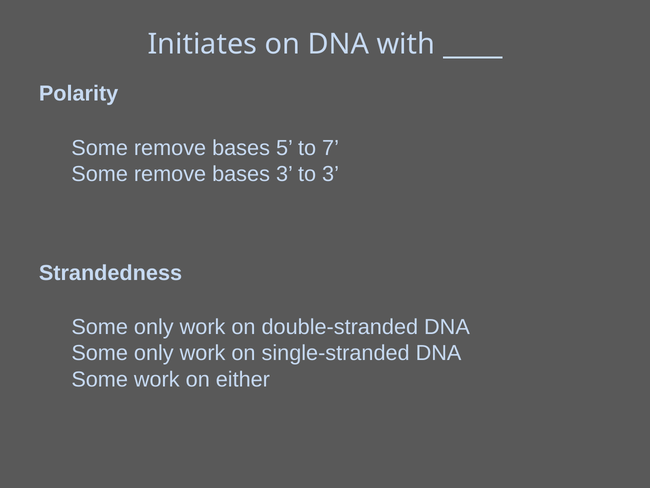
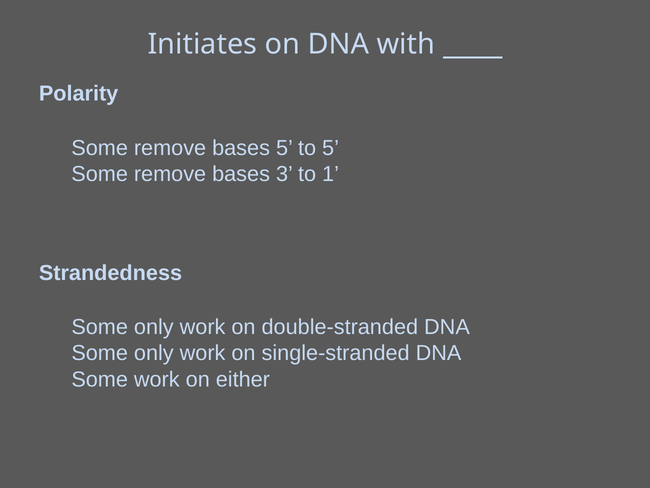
to 7: 7 -> 5 (331, 148)
to 3: 3 -> 1 (331, 174)
